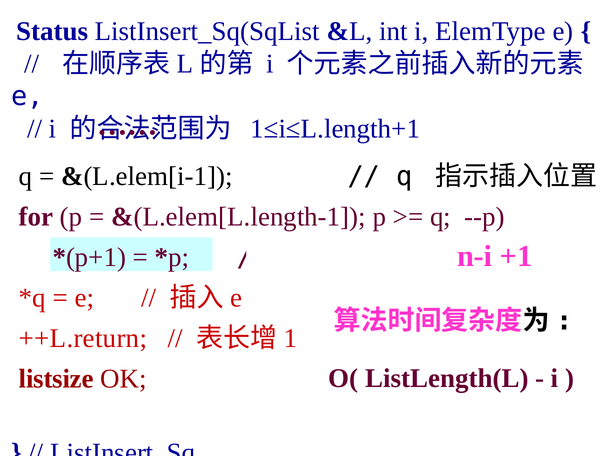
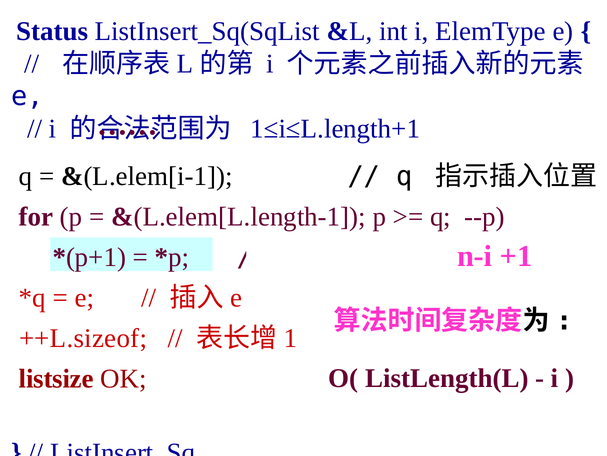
++L.return: ++L.return -> ++L.sizeof (83, 338)
